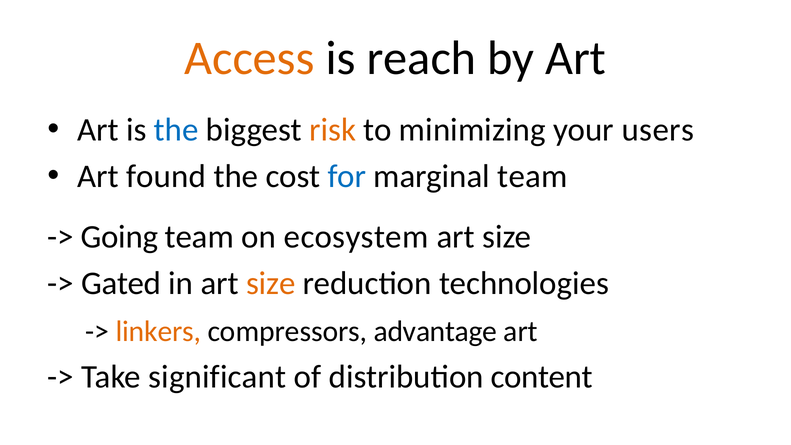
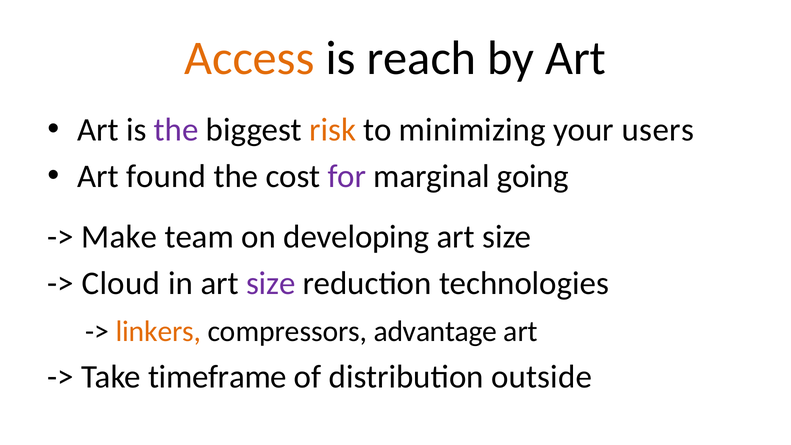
the colour: blue -> purple (176, 130)
for colour: blue -> purple (347, 176)
marginal team: team -> going (533, 176)
Going: Going -> Make (119, 237)
ecosystem: ecosystem -> developing (356, 237)
Gated: Gated -> Cloud (121, 284)
size colour: orange -> purple (271, 284)
significant: significant -> timeframe (218, 377)
content: content -> outside (542, 377)
